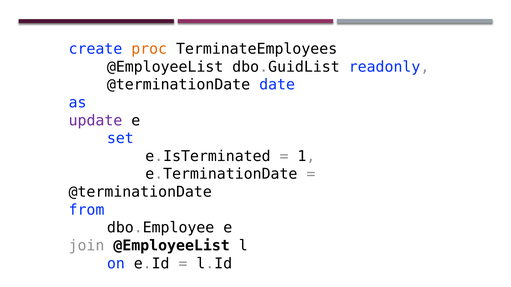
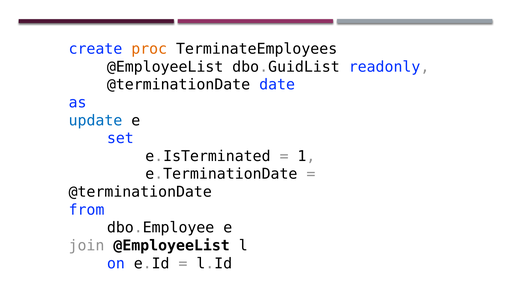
update colour: purple -> blue (95, 121)
